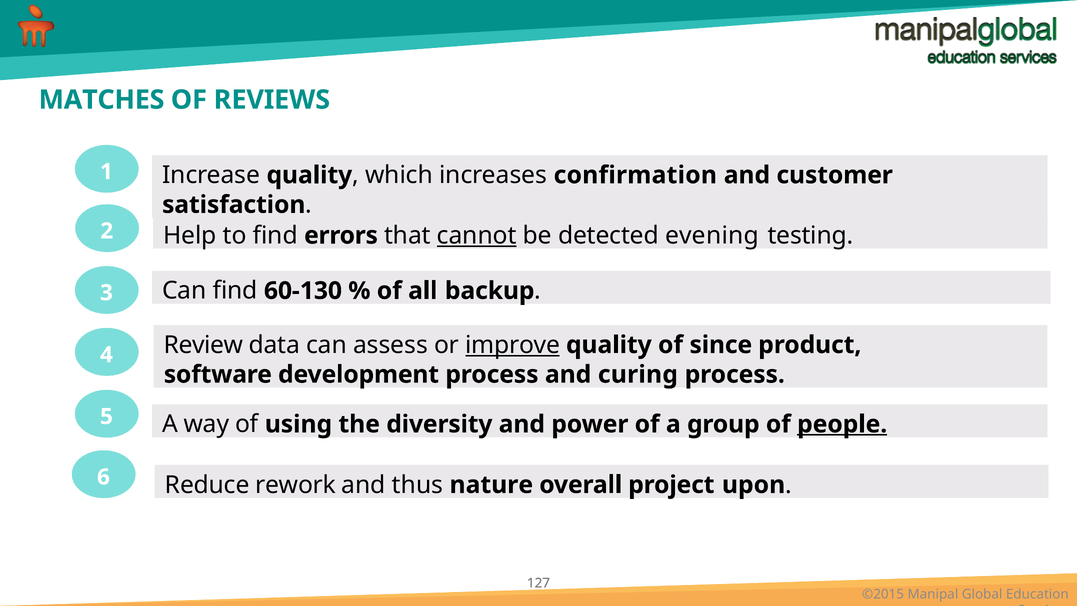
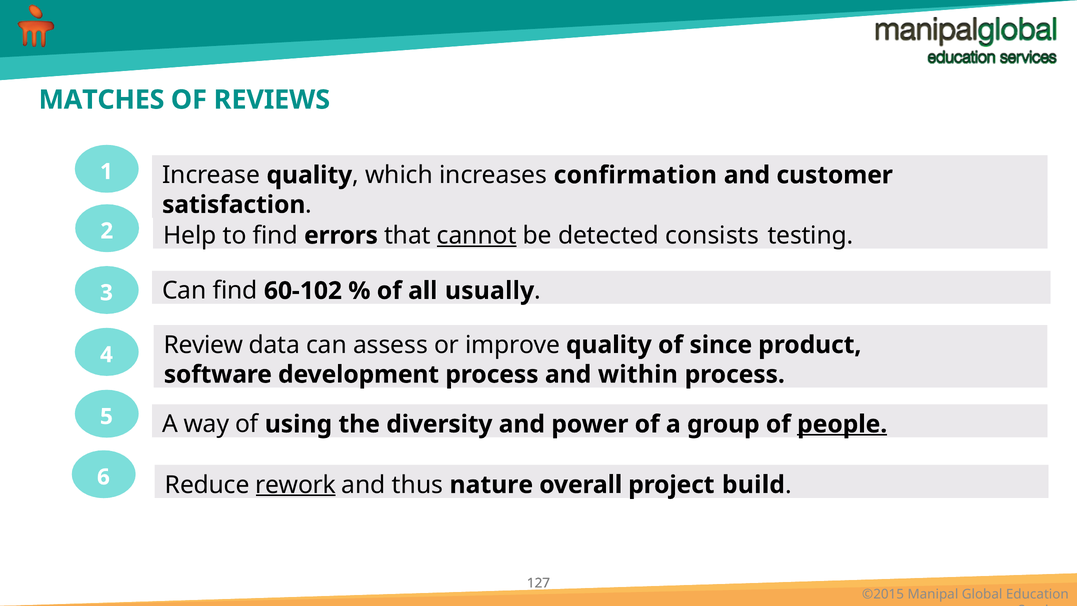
evening: evening -> consists (712, 235)
60-130: 60-130 -> 60-102 (303, 291)
backup: backup -> usually (490, 291)
improve underline: present -> none (513, 345)
curing: curing -> within (638, 375)
rework underline: none -> present (296, 485)
upon: upon -> build (753, 485)
